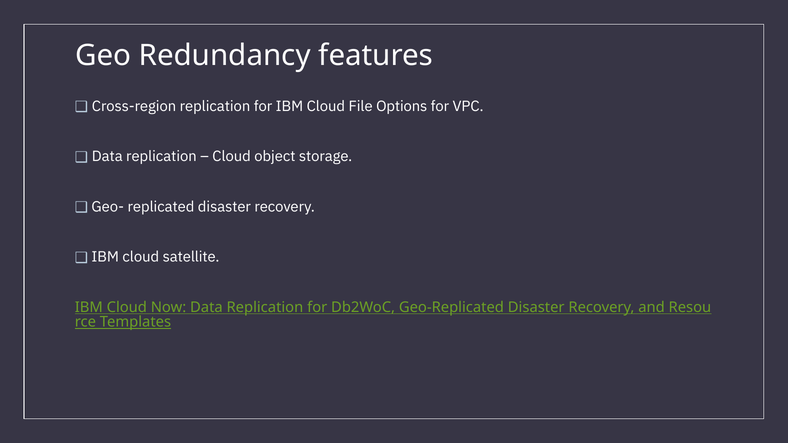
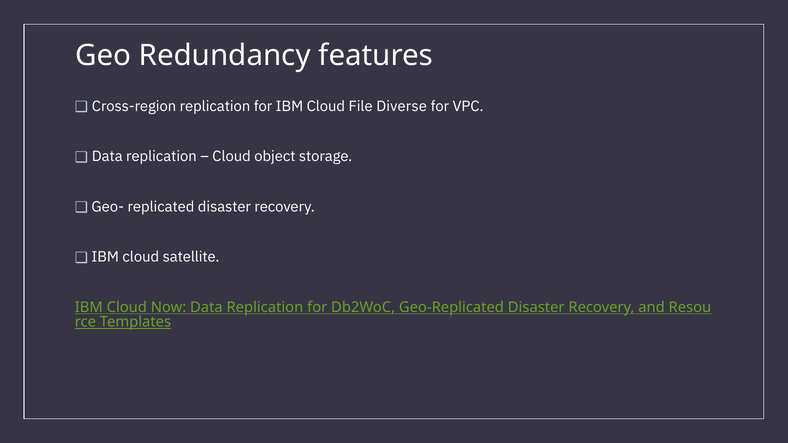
Options: Options -> Diverse (402, 106)
